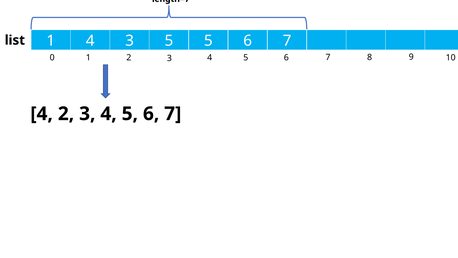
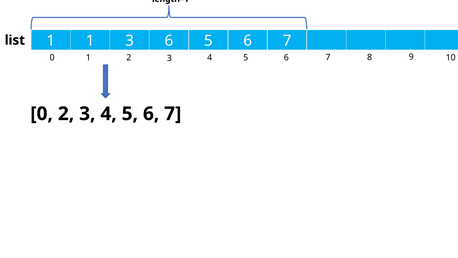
1 4: 4 -> 1 (90, 41)
5: 5 -> 6 (169, 41)
4: 4 -> 0 (42, 114)
